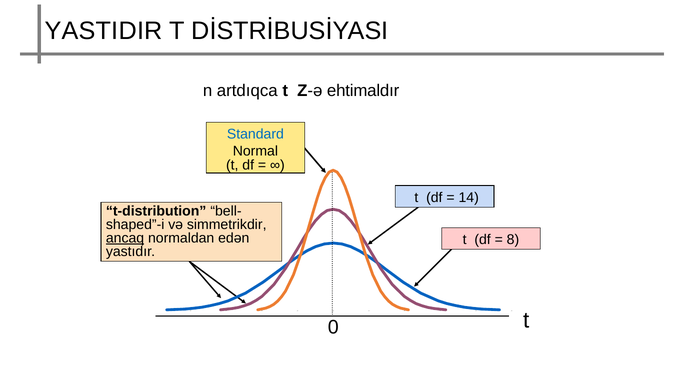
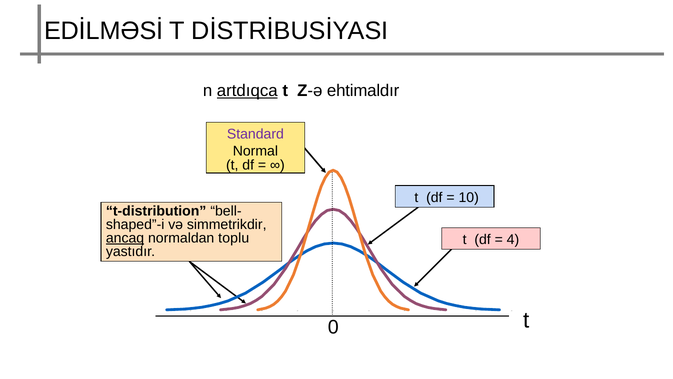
YASTIDIR: YASTIDIR -> EDİLMƏSİ (104, 31)
artdıqca underline: none -> present (247, 91)
Standard colour: blue -> purple (255, 134)
14: 14 -> 10 (469, 197)
edən: edən -> toplu (234, 238)
8: 8 -> 4 (513, 239)
